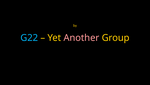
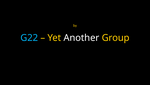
Another colour: pink -> white (81, 37)
